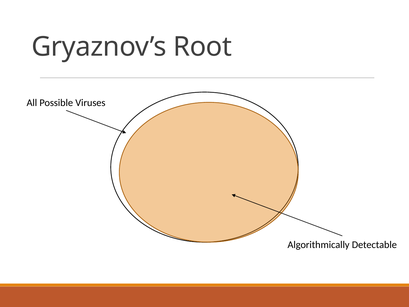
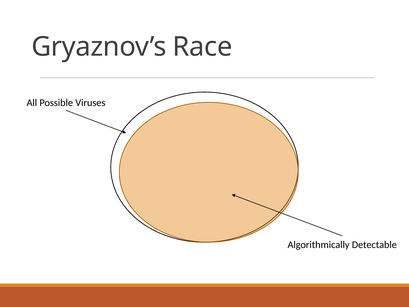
Root: Root -> Race (203, 47)
